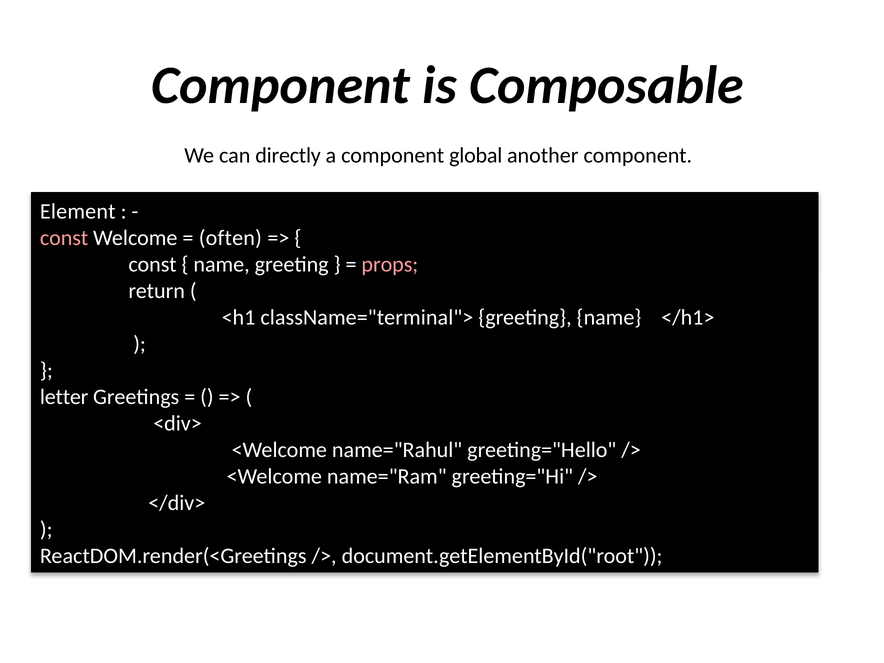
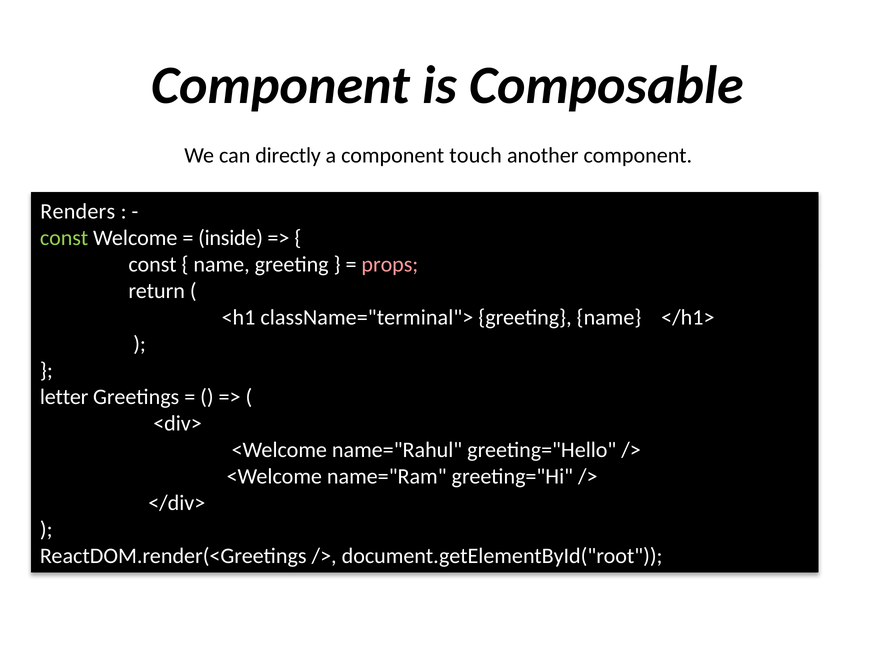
global: global -> touch (476, 156)
Element: Element -> Renders (78, 211)
const colour: pink -> light green (64, 238)
often: often -> inside (231, 238)
